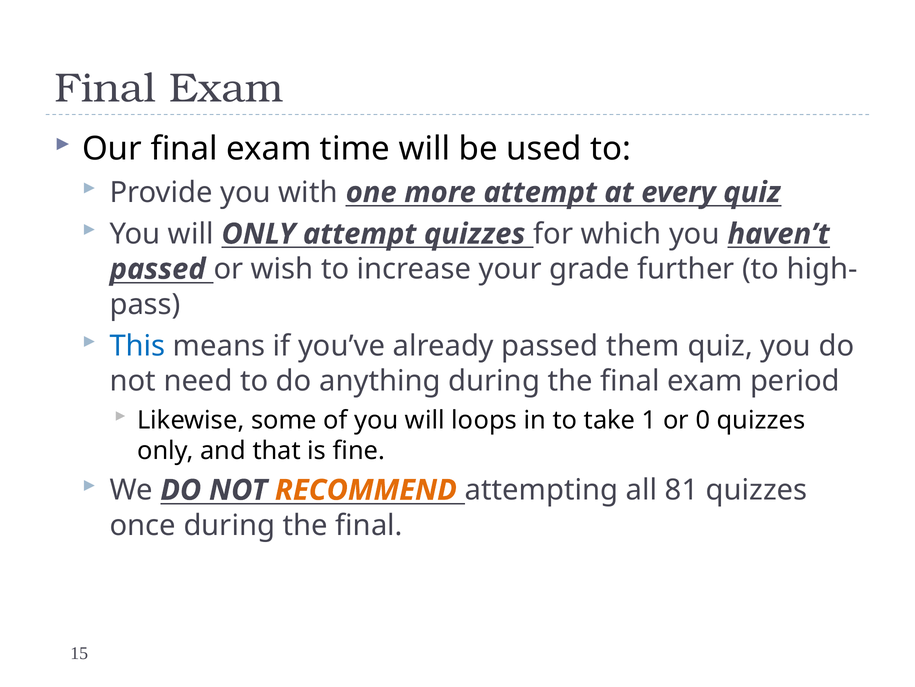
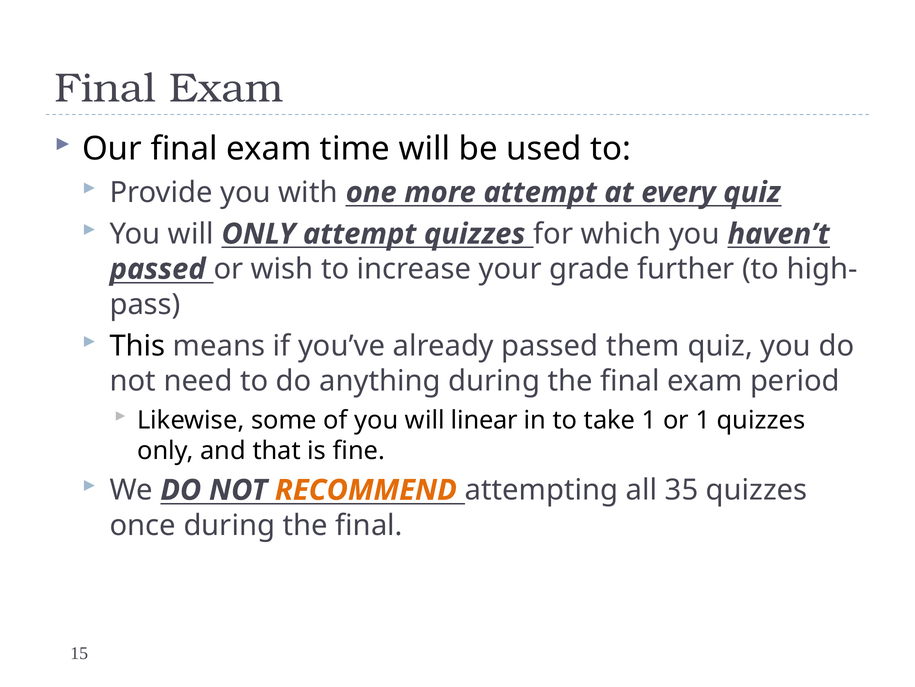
This colour: blue -> black (138, 346)
loops: loops -> linear (484, 420)
or 0: 0 -> 1 (703, 420)
81: 81 -> 35 (682, 490)
